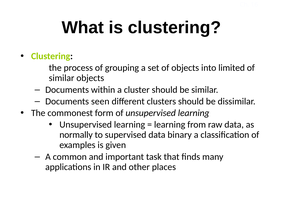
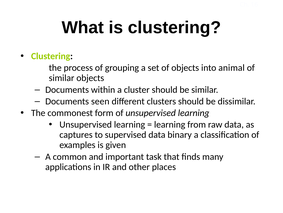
limited: limited -> animal (232, 68)
normally: normally -> captures (76, 134)
